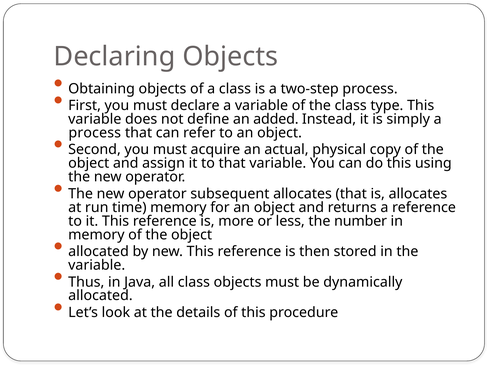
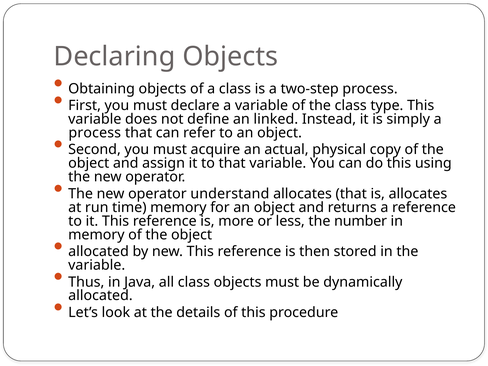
added: added -> linked (276, 119)
subsequent: subsequent -> understand (230, 194)
